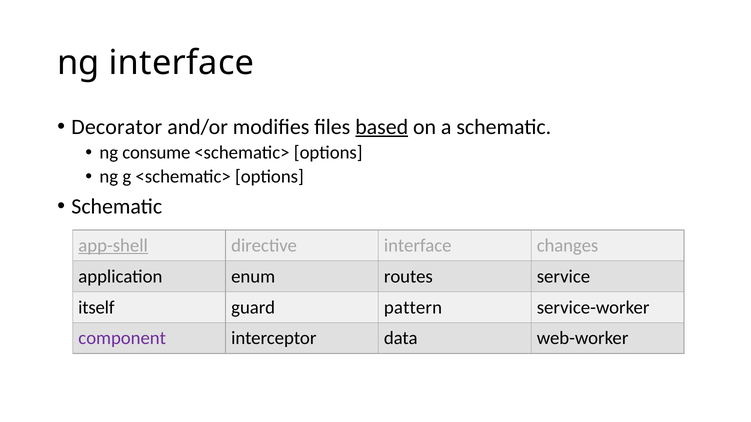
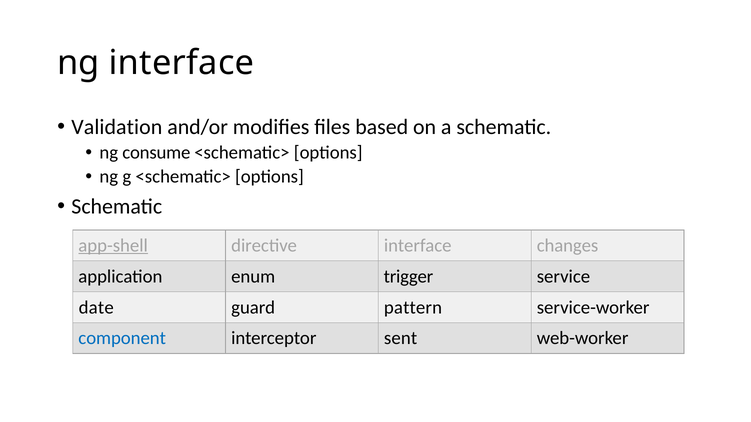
Decorator: Decorator -> Validation (117, 127)
based underline: present -> none (382, 127)
routes: routes -> trigger (408, 277)
itself: itself -> date (96, 308)
component colour: purple -> blue (122, 339)
data: data -> sent (401, 339)
